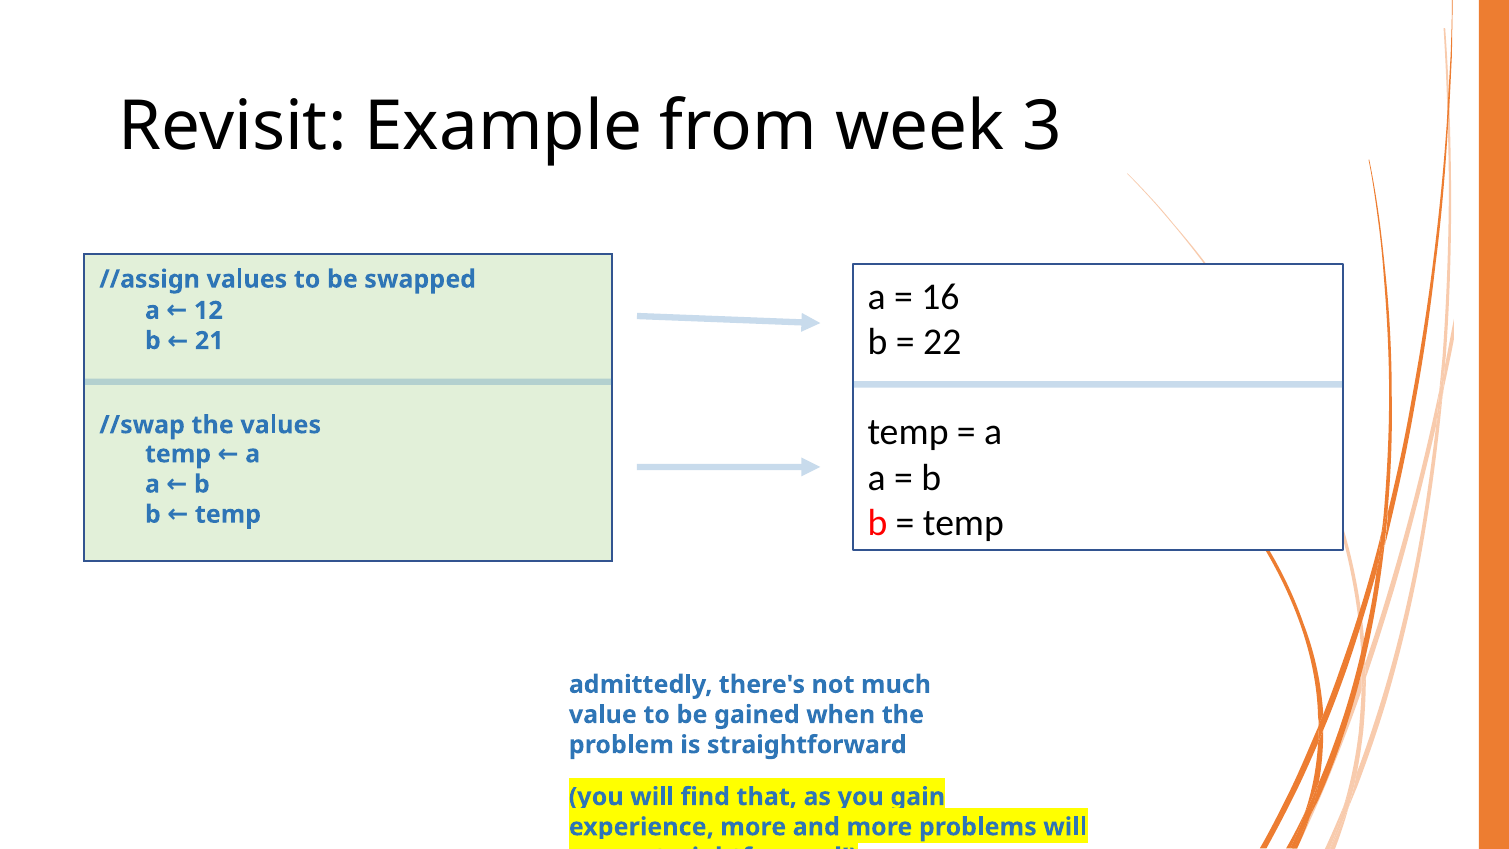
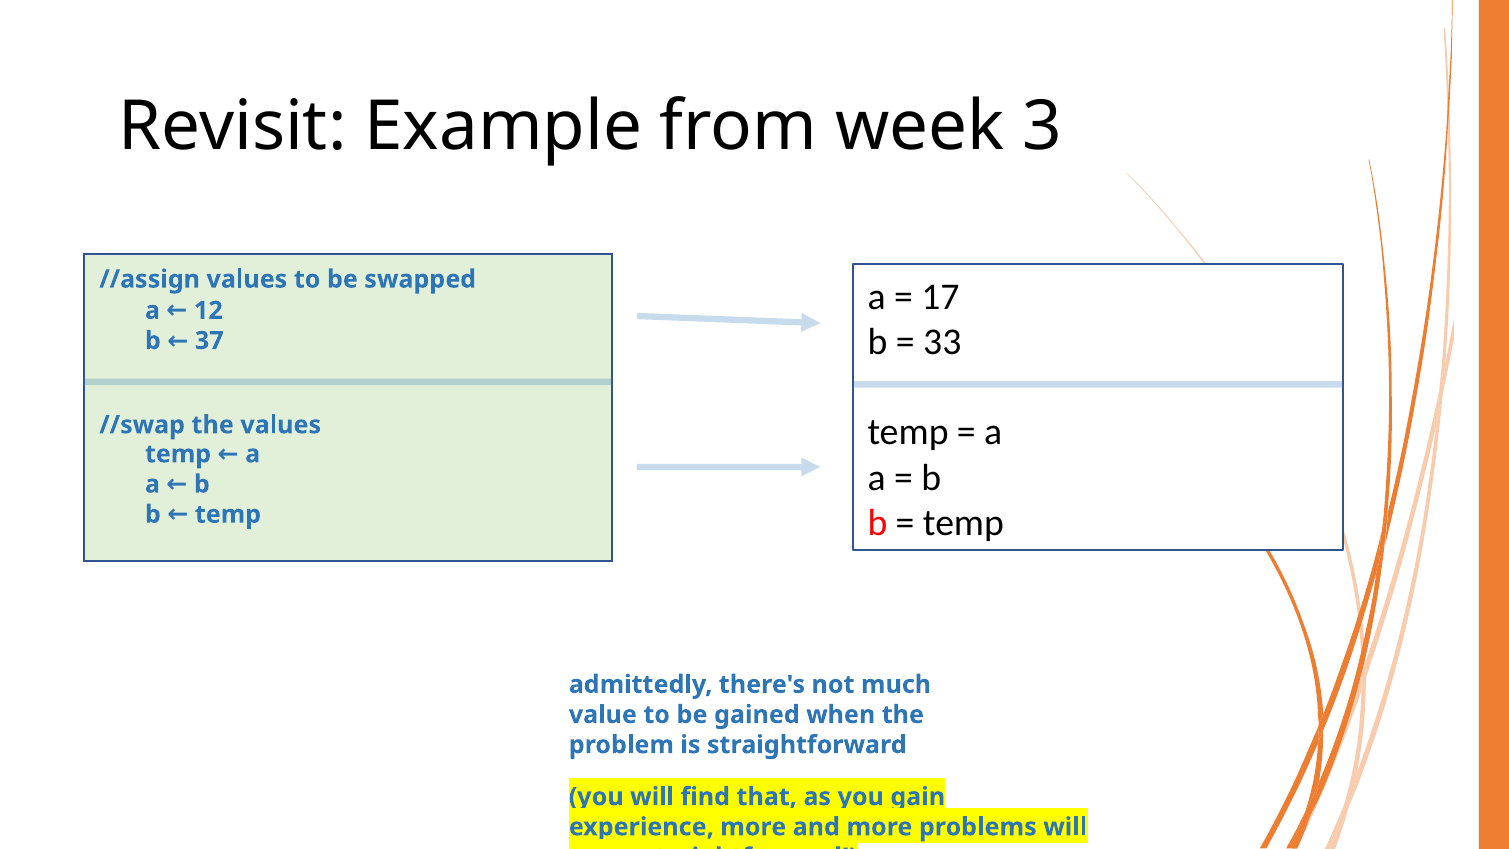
16: 16 -> 17 (940, 297)
22: 22 -> 33 (942, 342)
21: 21 -> 37 (209, 341)
